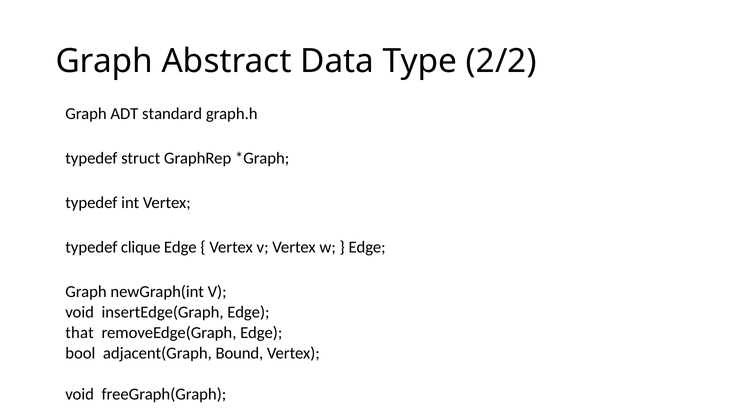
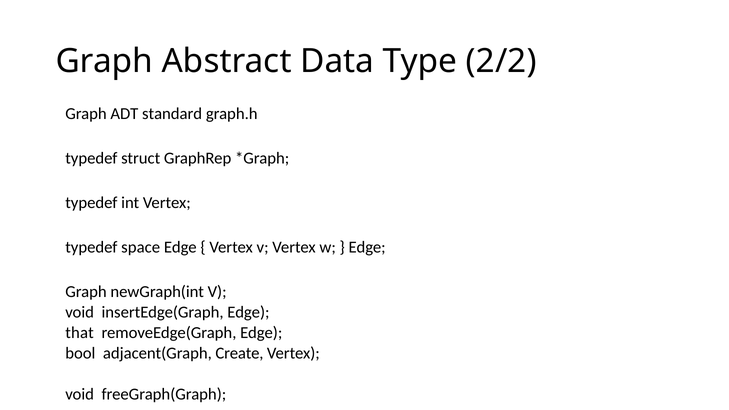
clique: clique -> space (141, 247)
Bound: Bound -> Create (239, 353)
